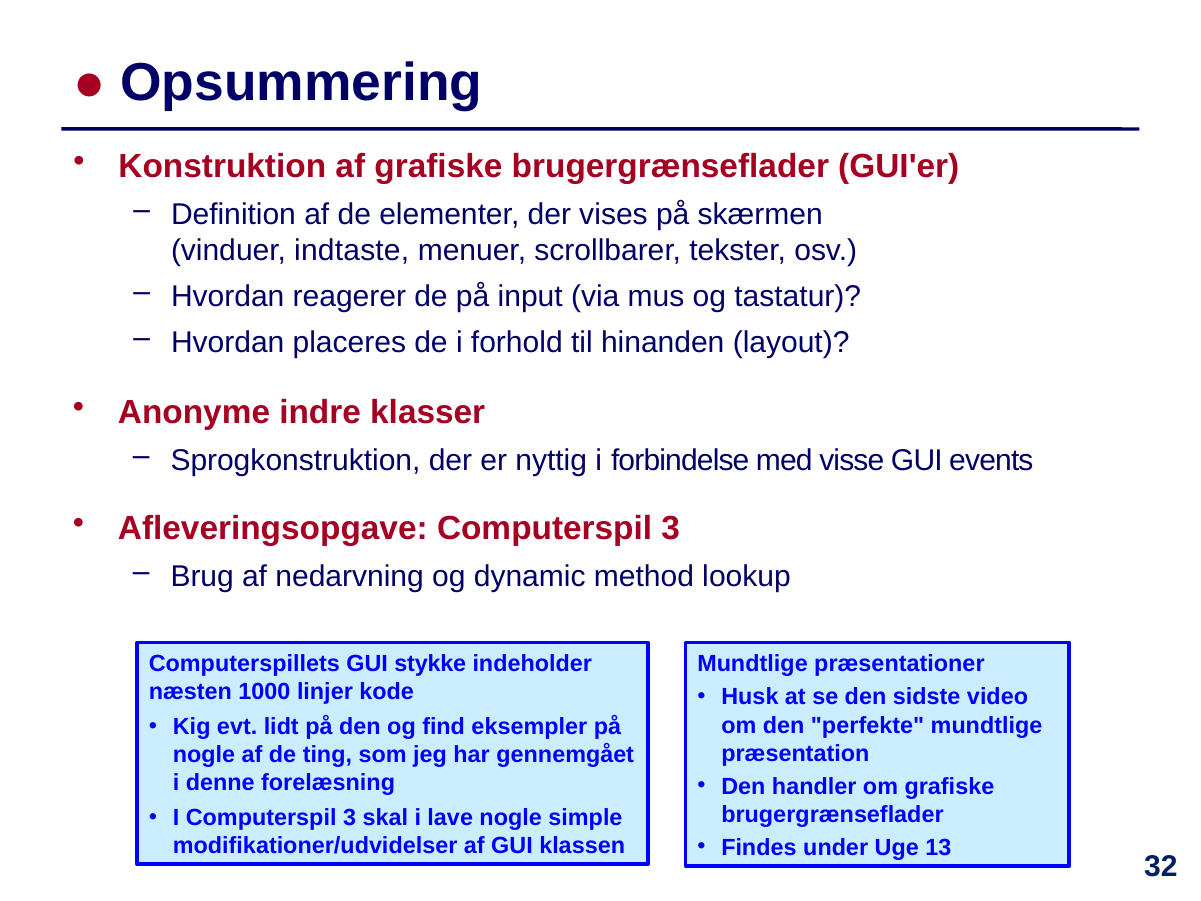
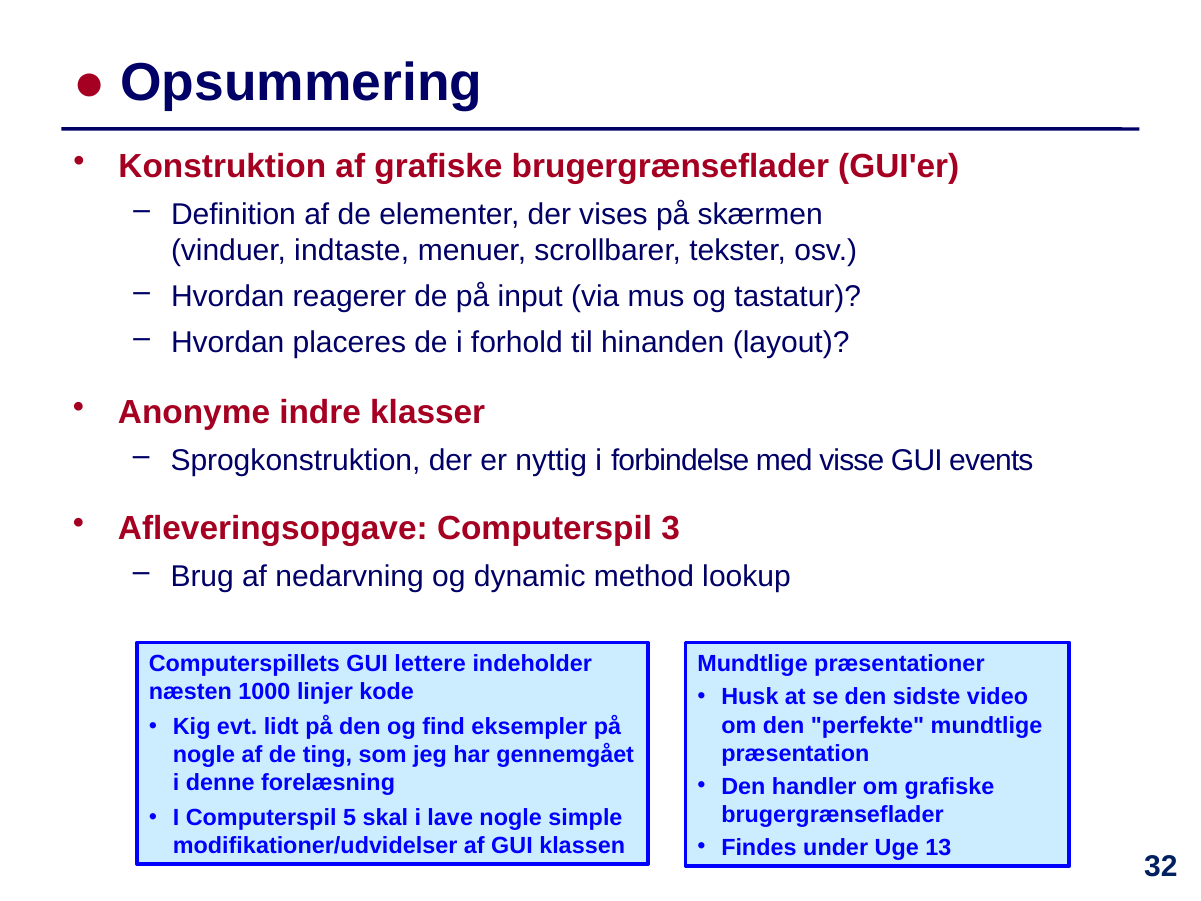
stykke: stykke -> lettere (430, 664)
I Computerspil 3: 3 -> 5 (350, 818)
